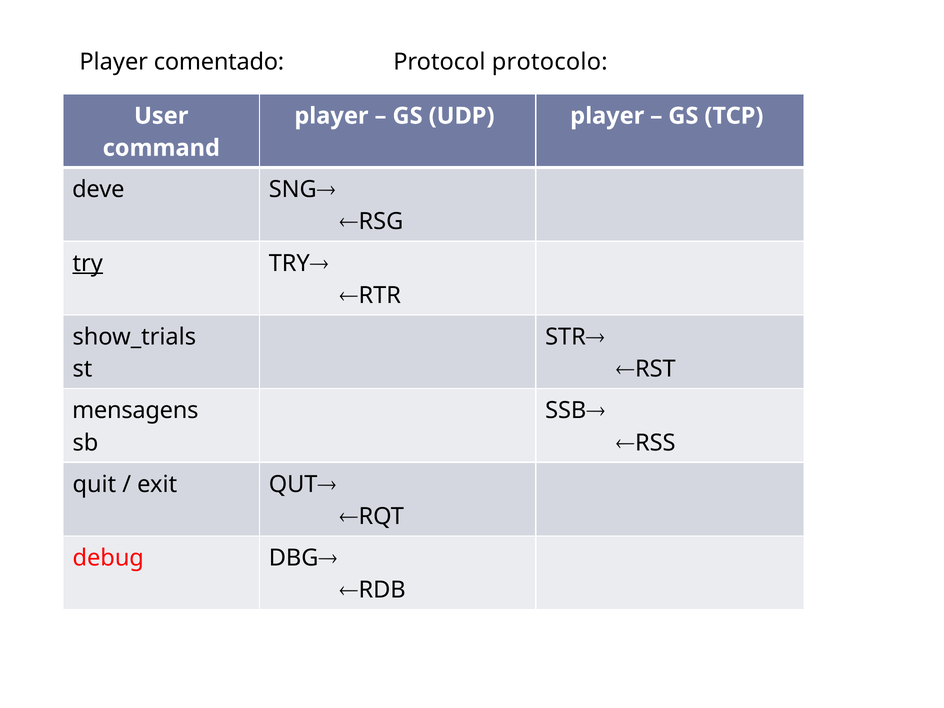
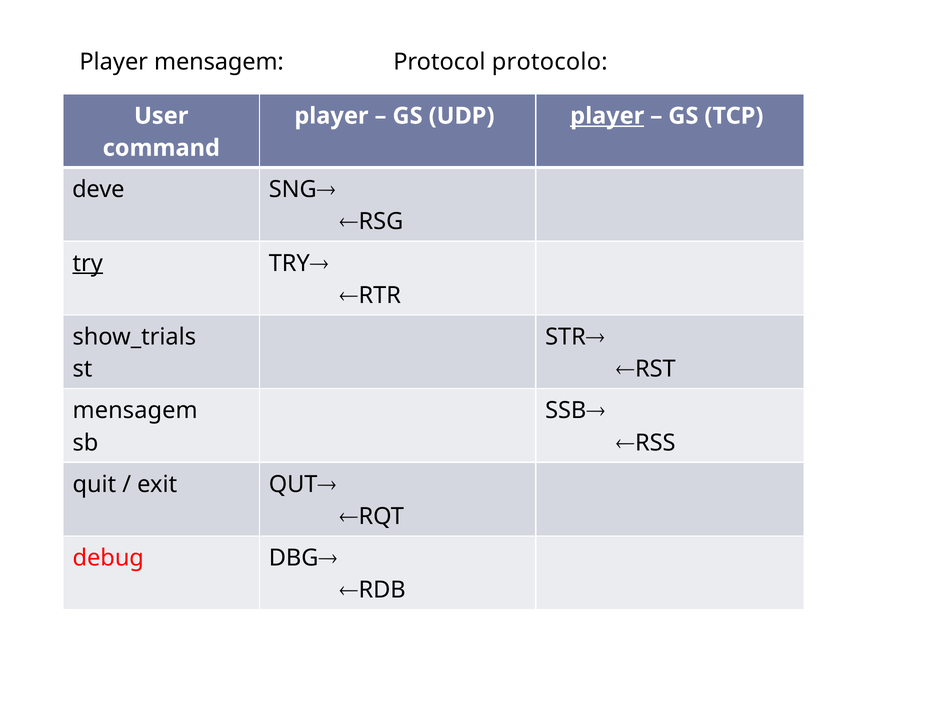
Player comentado: comentado -> mensagem (219, 62)
player underline: none -> present (607, 116)
mensagens: mensagens -> mensagem (135, 411)
